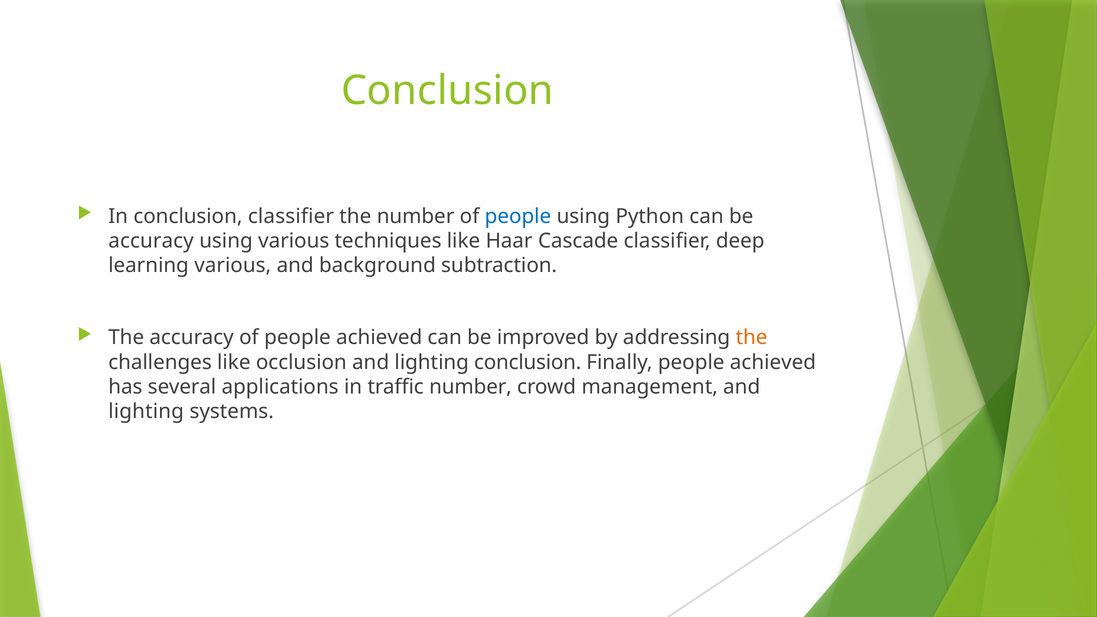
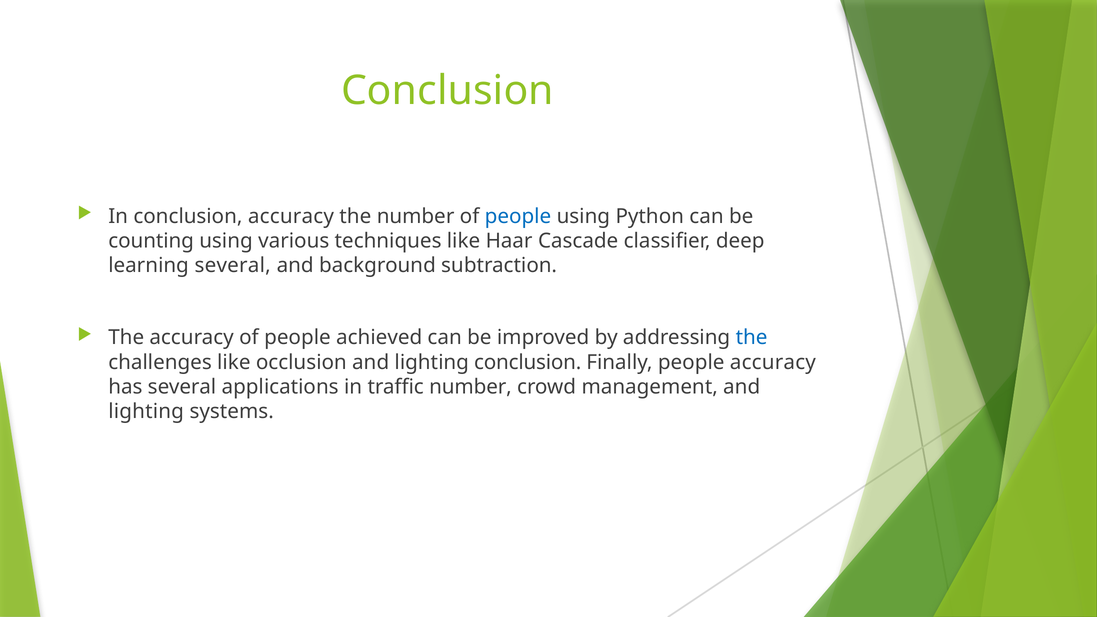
conclusion classifier: classifier -> accuracy (291, 216)
accuracy: accuracy -> counting (151, 241)
learning various: various -> several (233, 266)
the colour: orange -> blue (752, 338)
Finally people achieved: achieved -> accuracy (773, 362)
